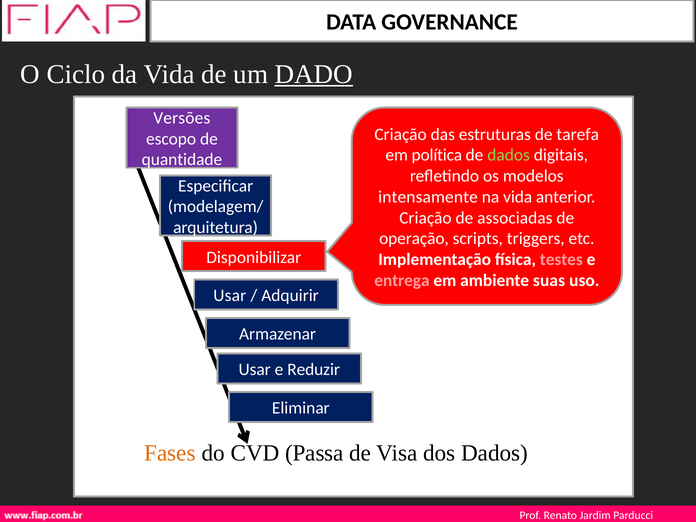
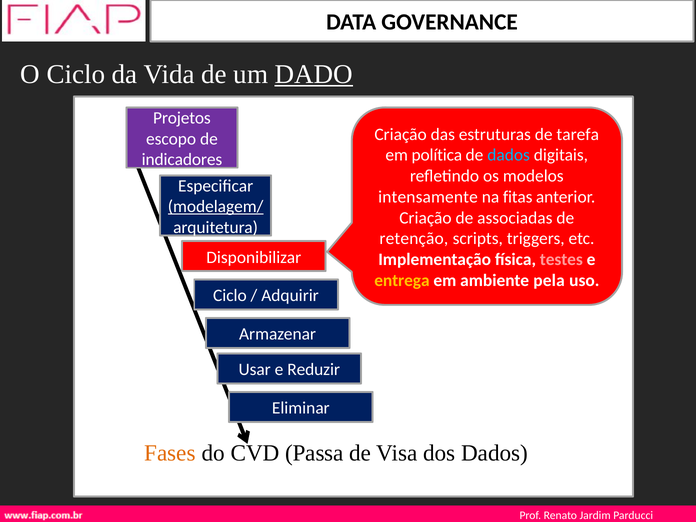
Versões: Versões -> Projetos (182, 118)
dados colour: light green -> light blue (509, 155)
quantidade: quantidade -> indicadores (182, 160)
na vida: vida -> fitas (518, 197)
modelagem/ underline: none -> present (216, 207)
operação: operação -> retenção (414, 239)
entrega colour: pink -> yellow (402, 280)
suas: suas -> pela (549, 280)
Usar: Usar -> Ciclo (230, 296)
